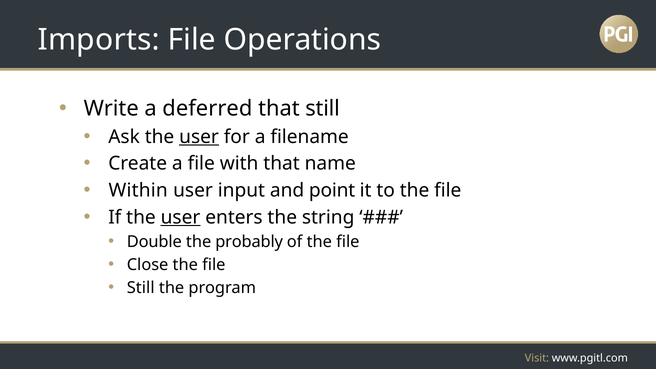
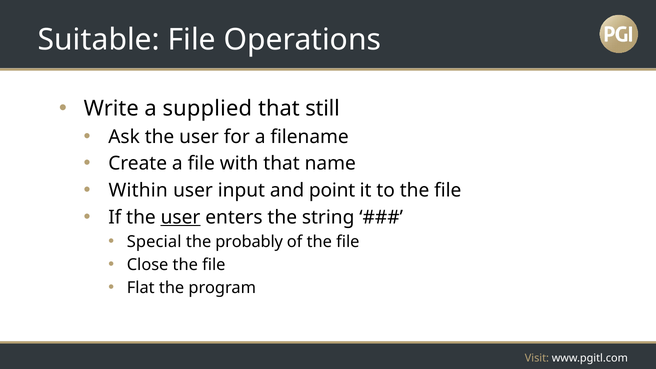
Imports: Imports -> Suitable (99, 40)
deferred: deferred -> supplied (207, 109)
user underline: present -> none (199, 137)
Double: Double -> Special (154, 242)
Still: Still -> Flat (141, 288)
